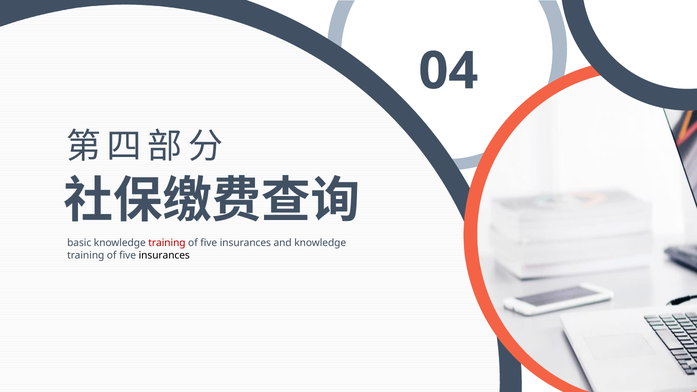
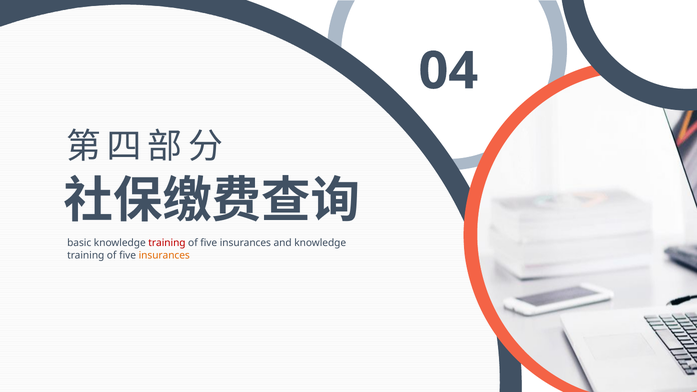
insurances colour: black -> orange (164, 255)
